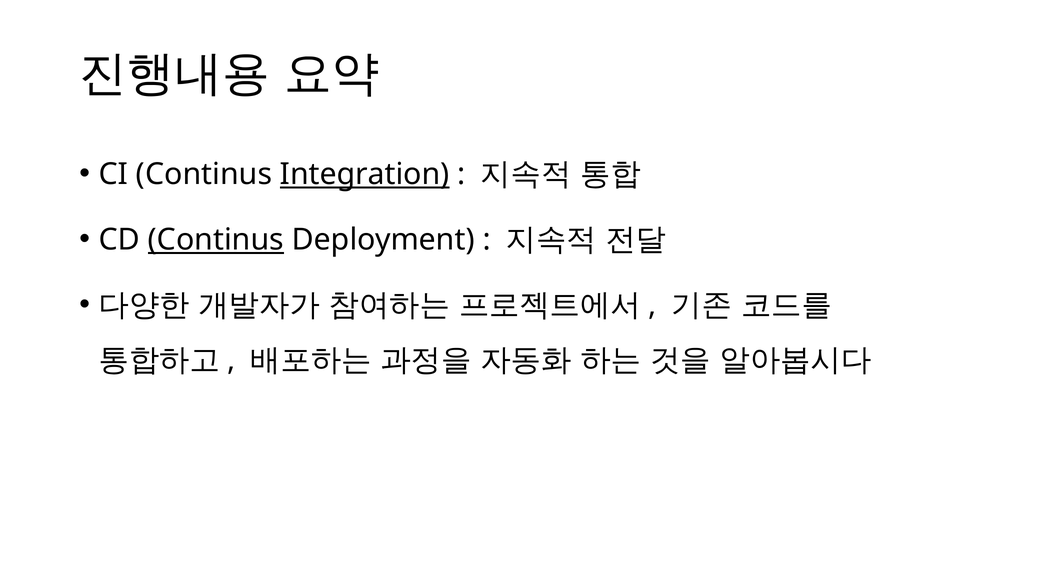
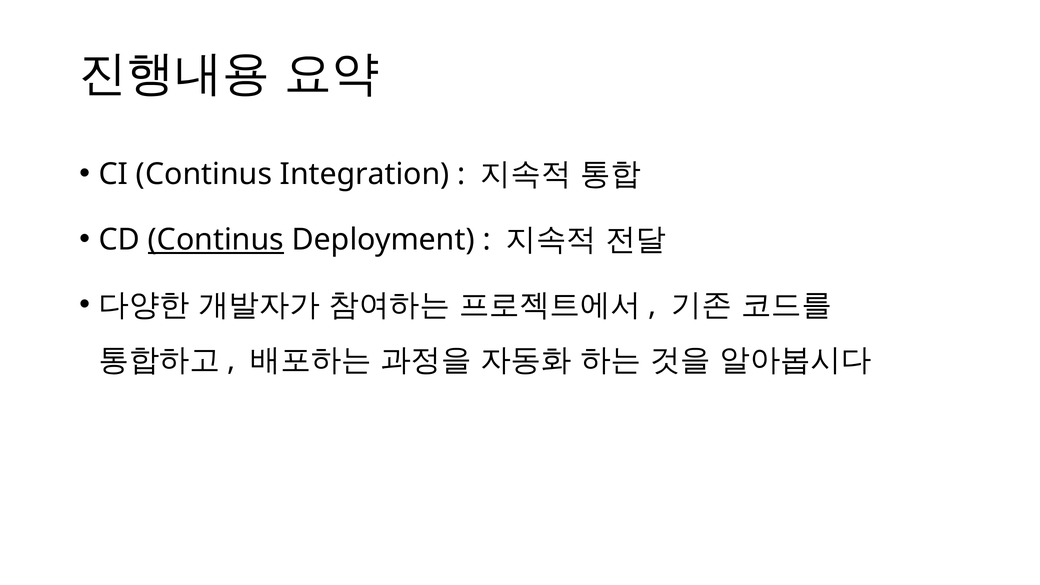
Integration underline: present -> none (365, 174)
